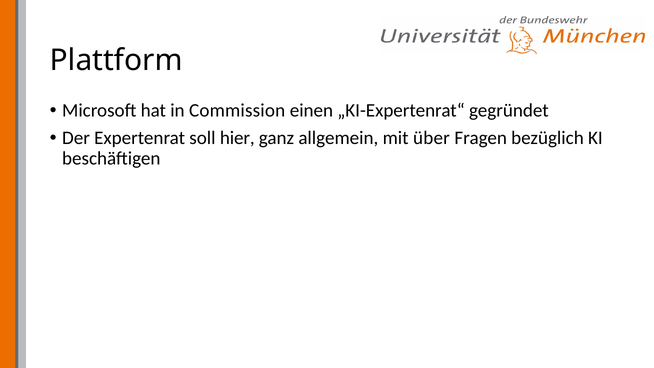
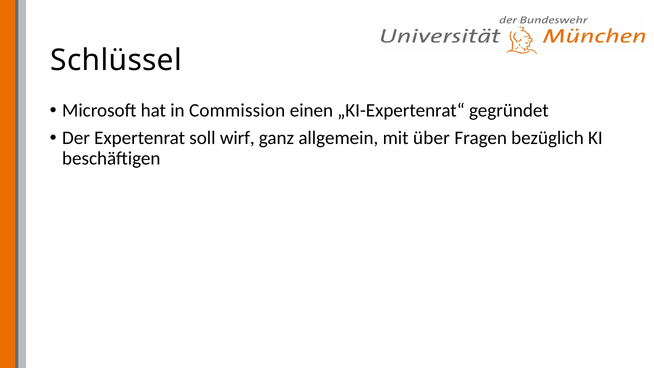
Plattform: Plattform -> Schlüssel (116, 60)
hier: hier -> wirf (237, 138)
